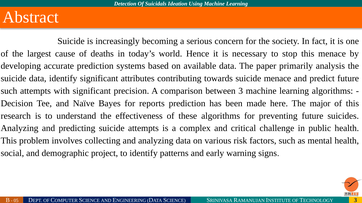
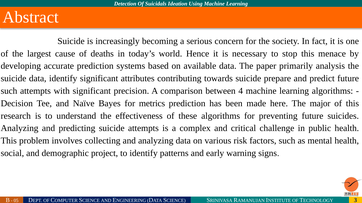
suicide menace: menace -> prepare (277, 79)
between 3: 3 -> 4 (241, 91)
reports: reports -> metrics (152, 104)
